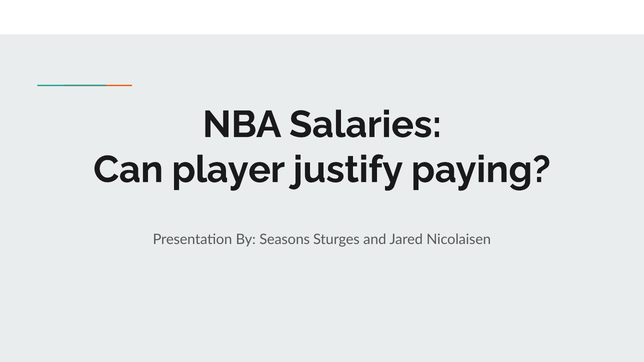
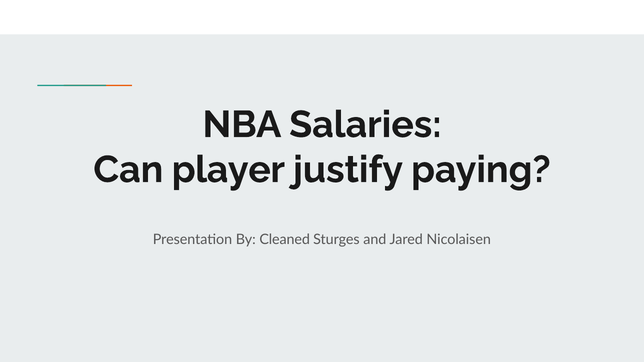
Seasons: Seasons -> Cleaned (285, 239)
